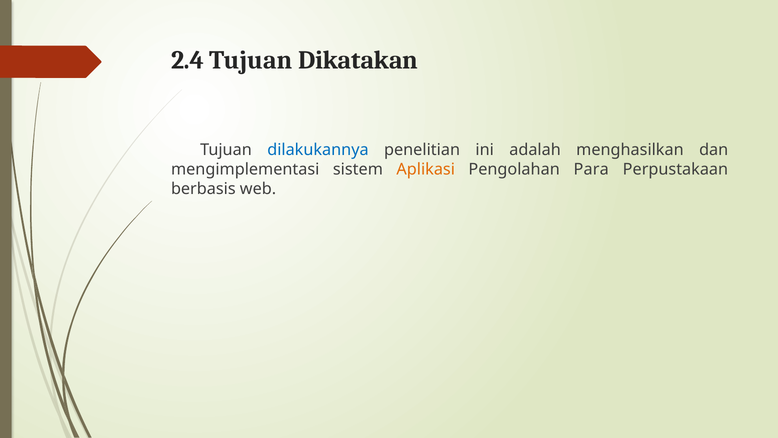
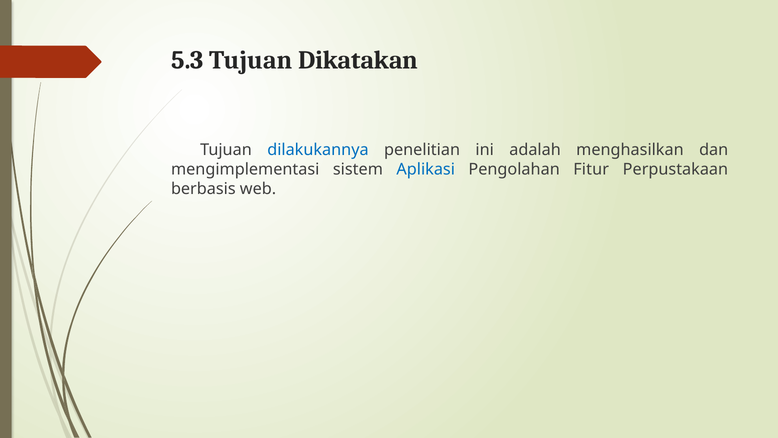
2.4: 2.4 -> 5.3 (187, 60)
Aplikasi colour: orange -> blue (426, 169)
Para: Para -> Fitur (591, 169)
